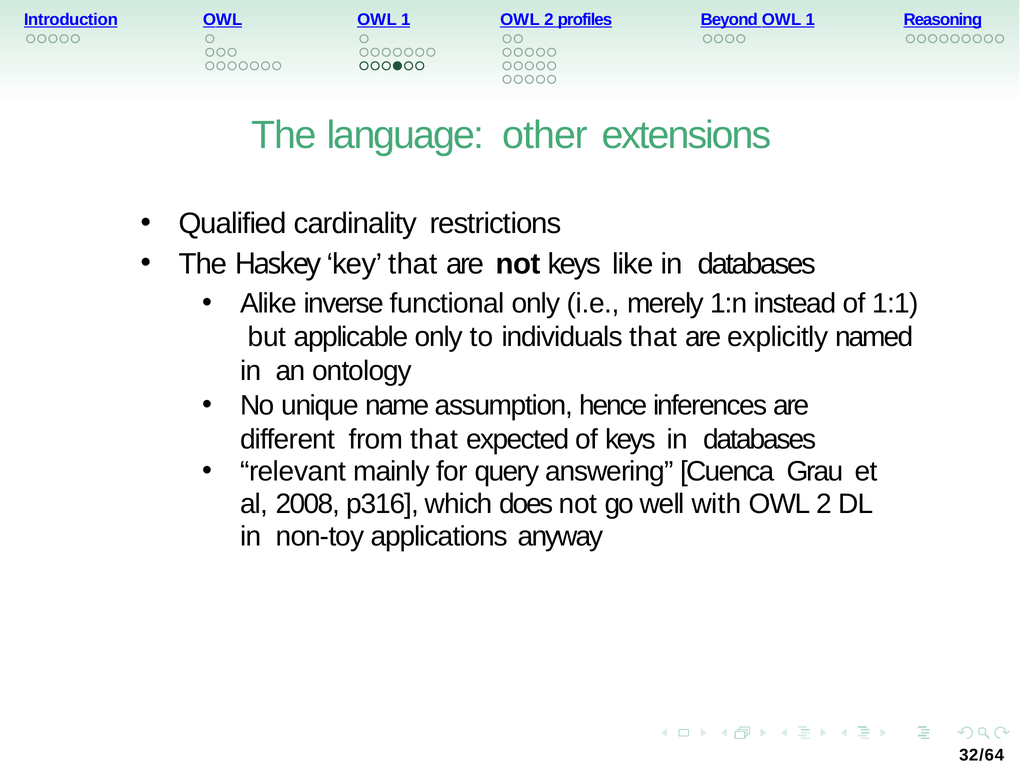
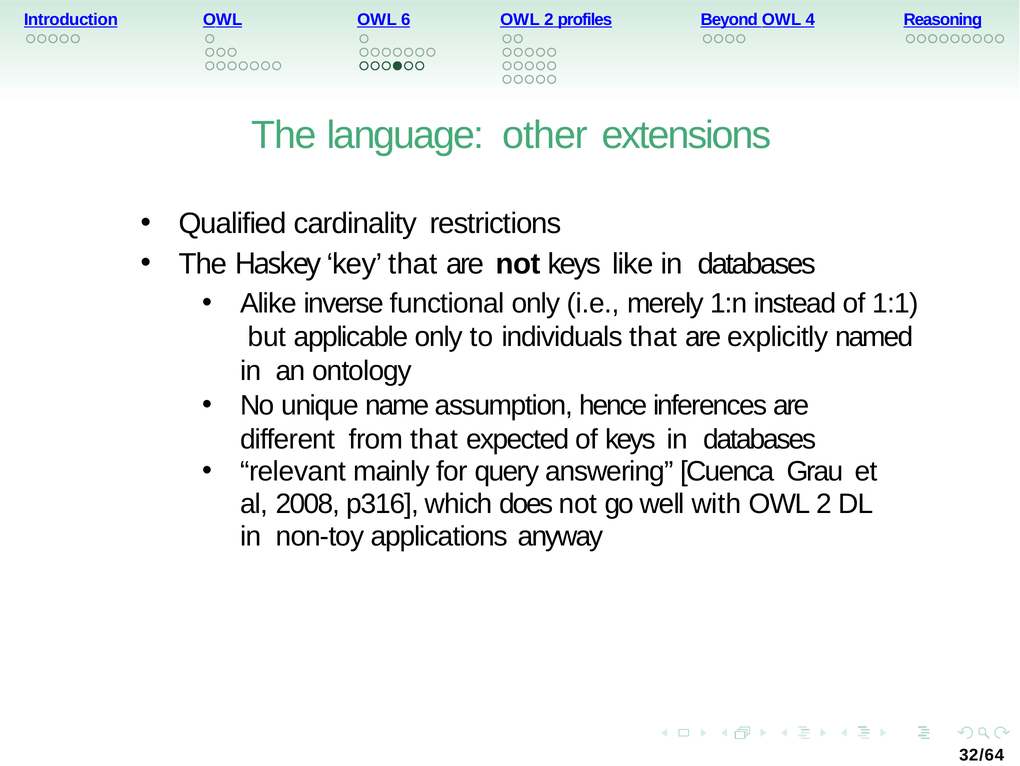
OWL OWL 1: 1 -> 6 (406, 20)
Beyond OWL 1: 1 -> 4 (810, 20)
